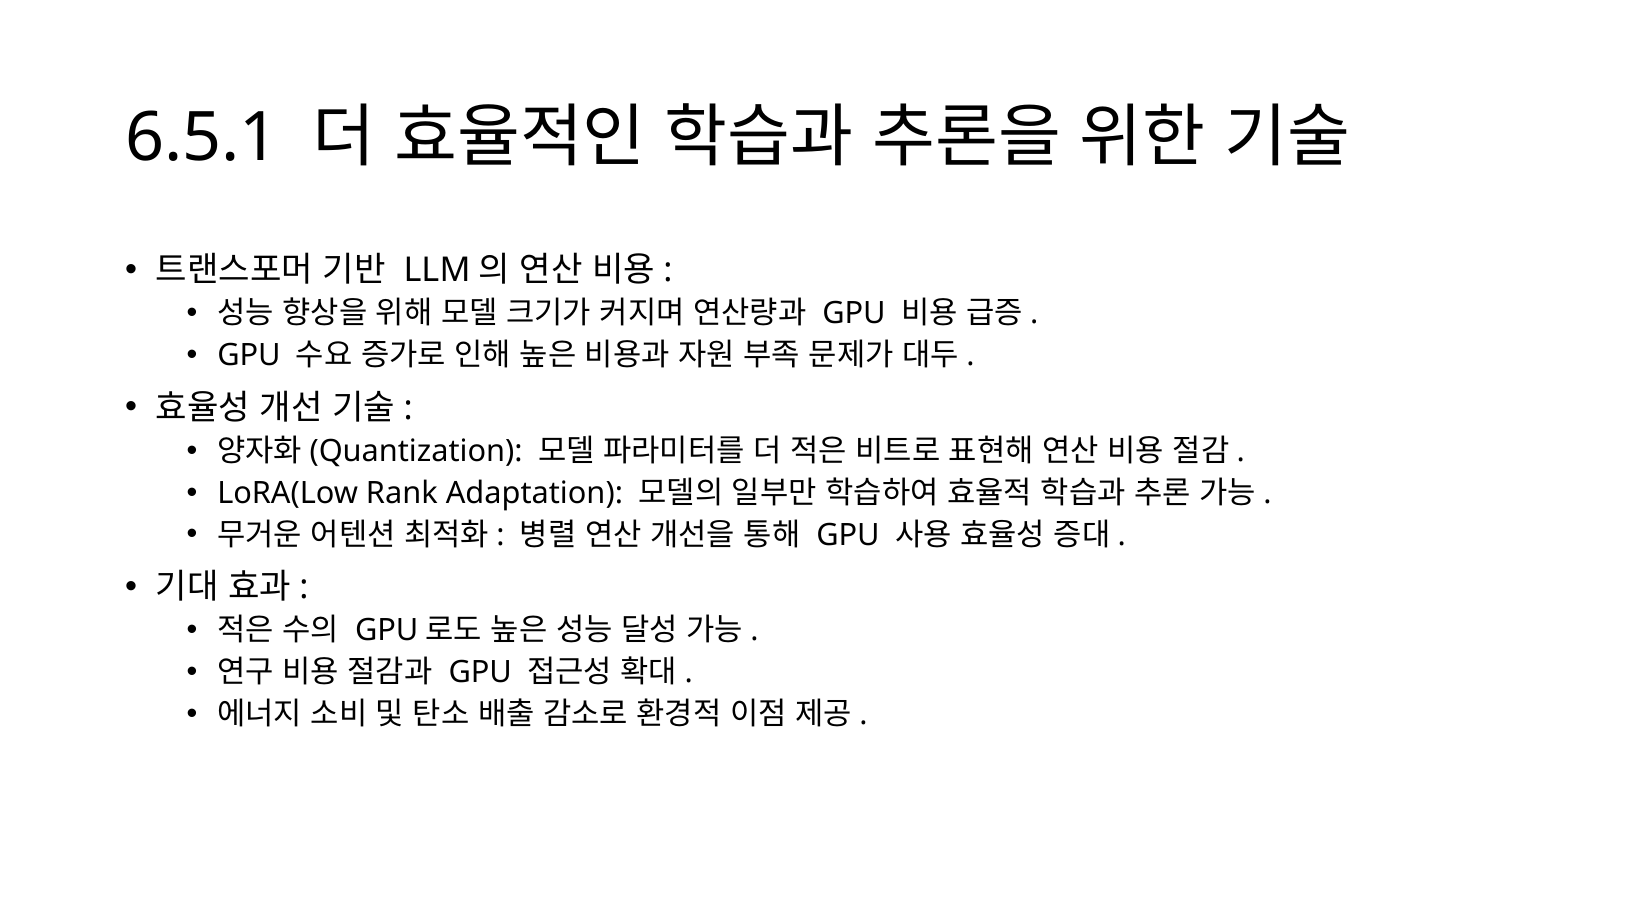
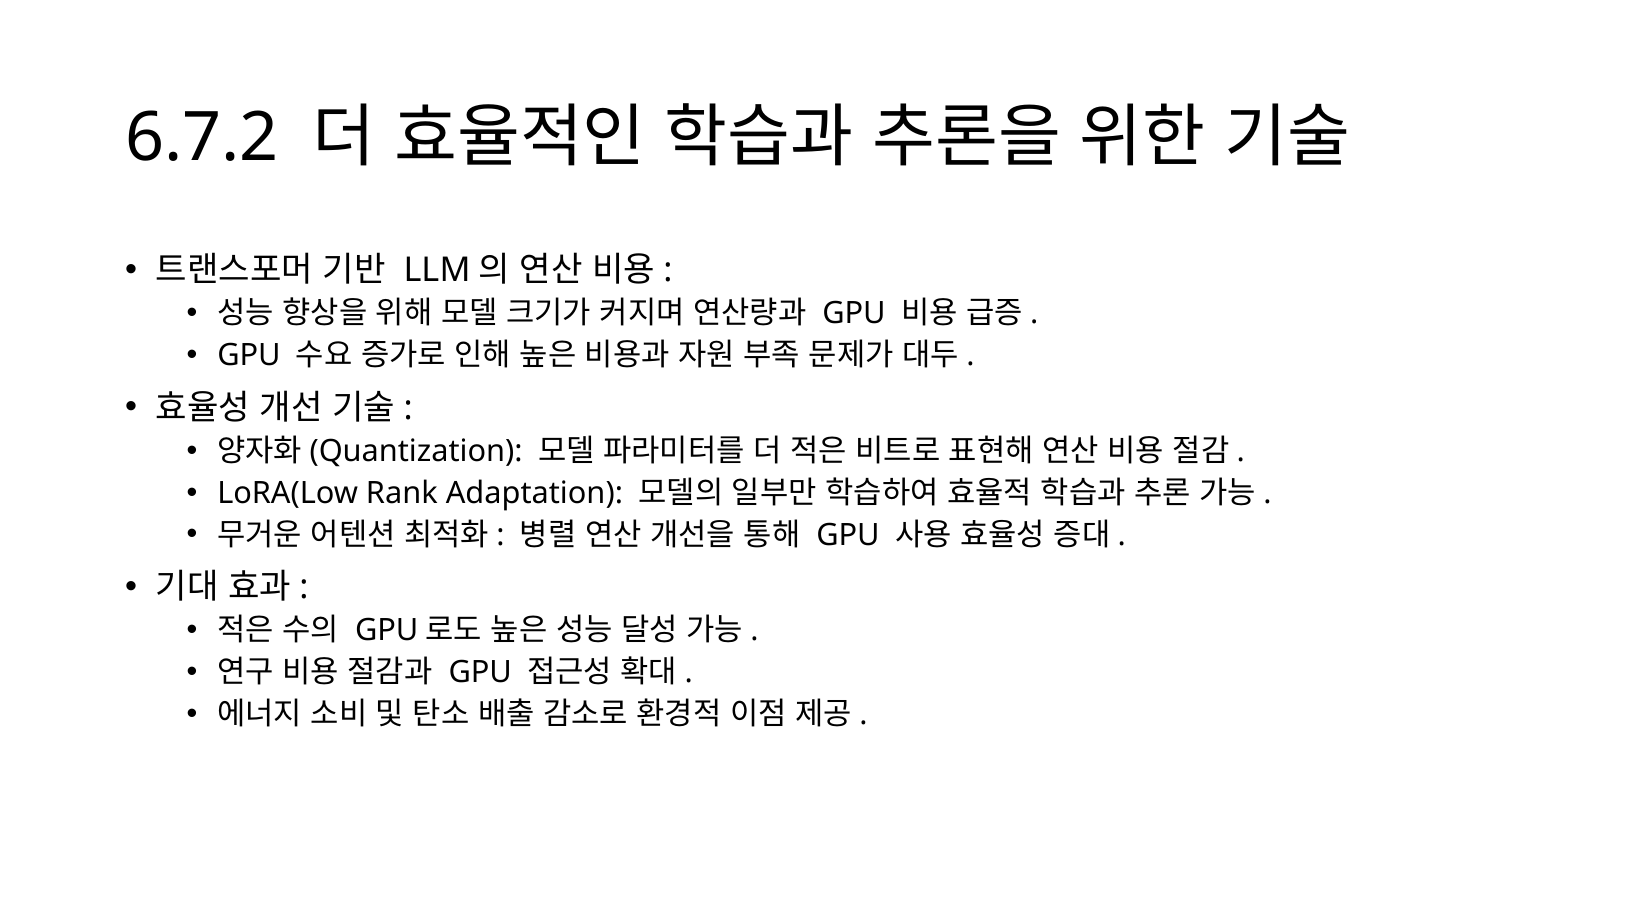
6.5.1: 6.5.1 -> 6.7.2 (202, 138)
